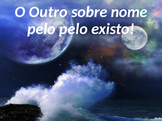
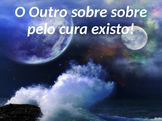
sobre nome: nome -> sobre (129, 12)
pelo pelo: pelo -> cura (73, 29)
